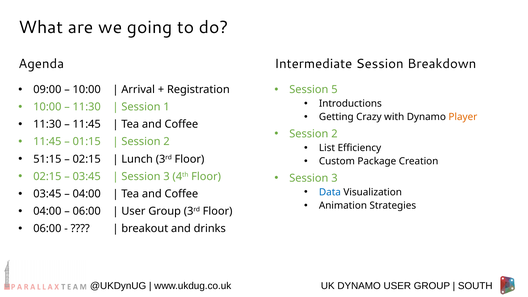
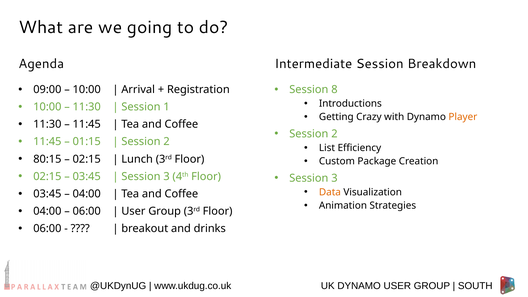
5: 5 -> 8 (334, 90)
51:15: 51:15 -> 80:15 (47, 159)
Data colour: blue -> orange (330, 192)
